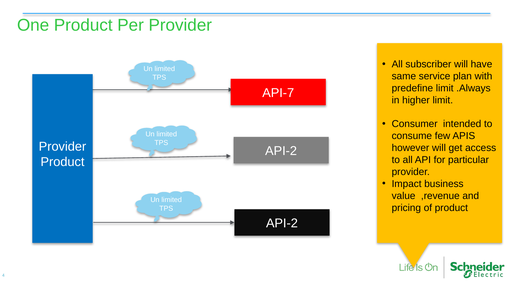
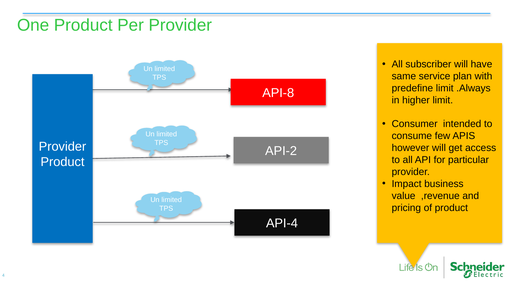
API-7: API-7 -> API-8 (278, 93)
API-2: API-2 -> API-4 (282, 223)
